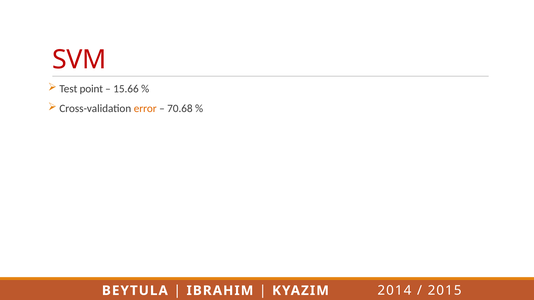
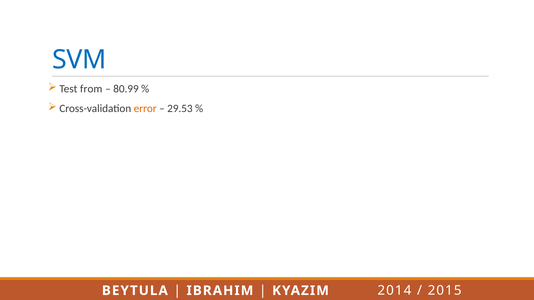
SVM colour: red -> blue (79, 60)
point: point -> from (91, 89)
15.66: 15.66 -> 80.99 (126, 89)
70.68: 70.68 -> 29.53 (180, 109)
